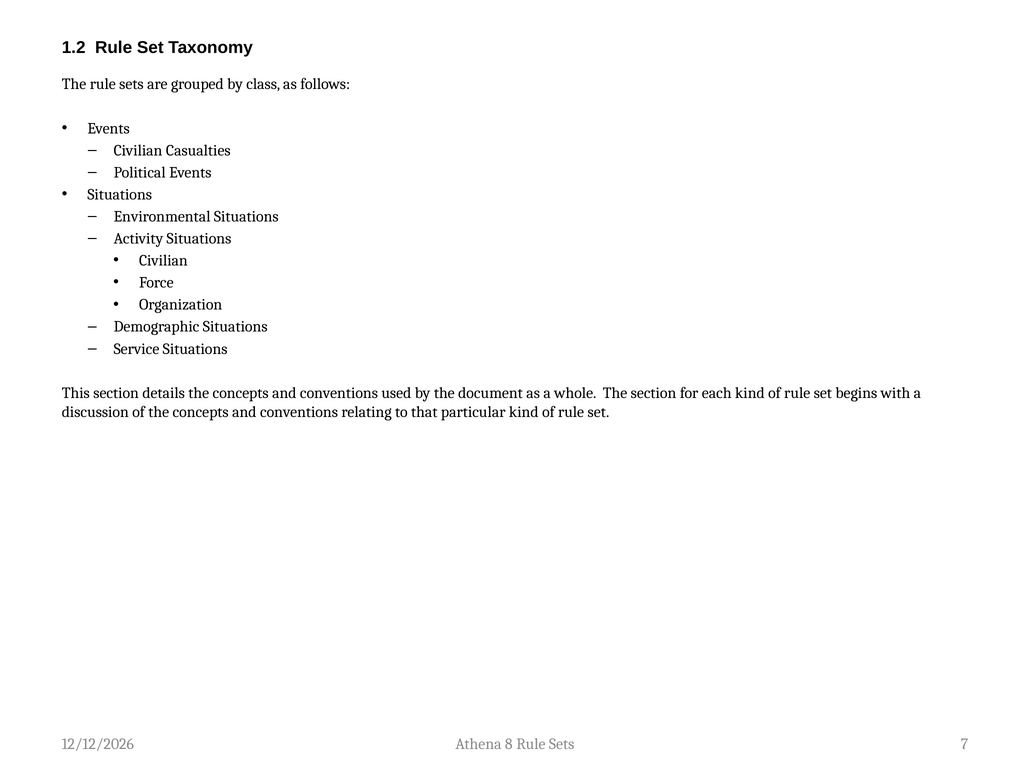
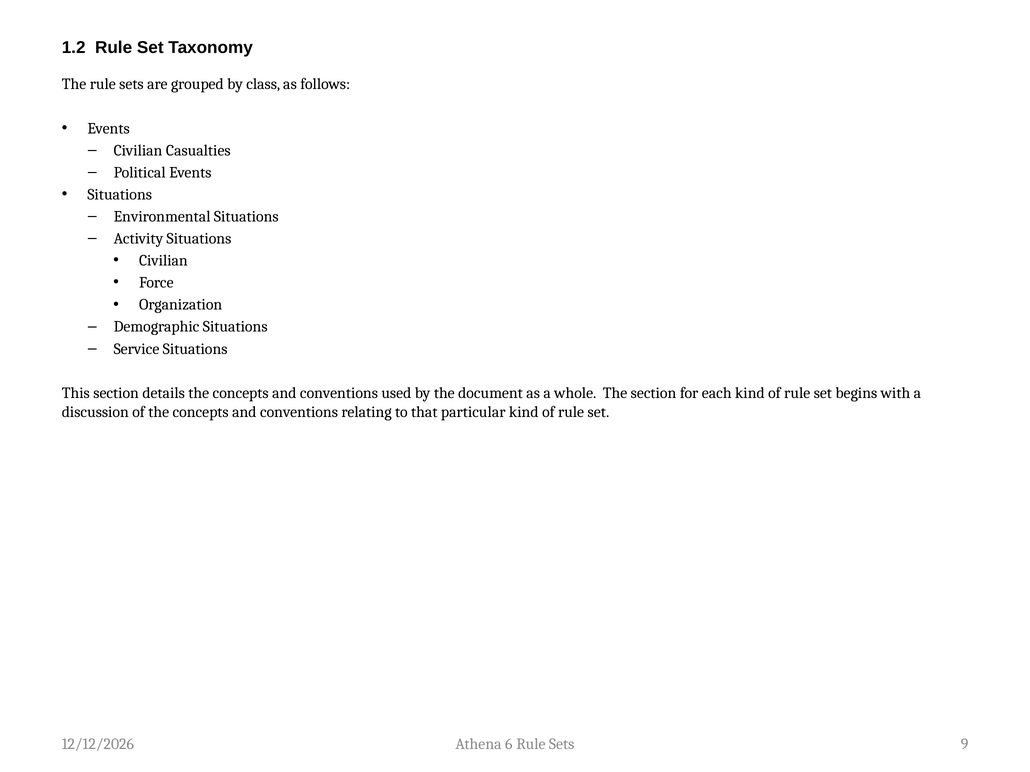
8: 8 -> 6 (509, 744)
7: 7 -> 9 (965, 744)
